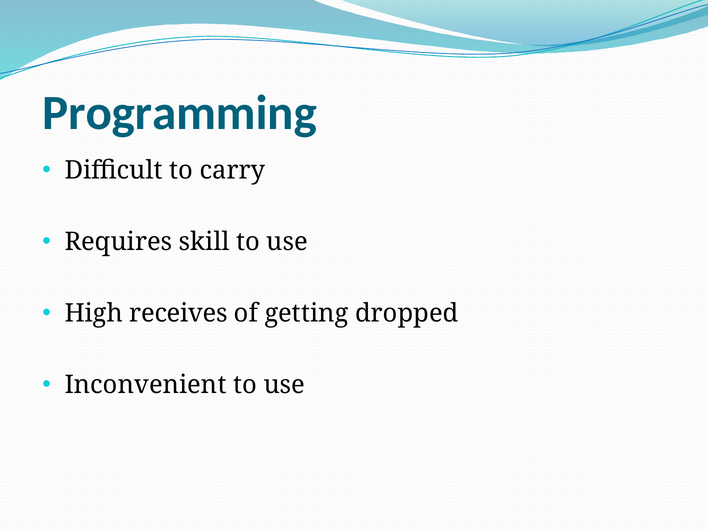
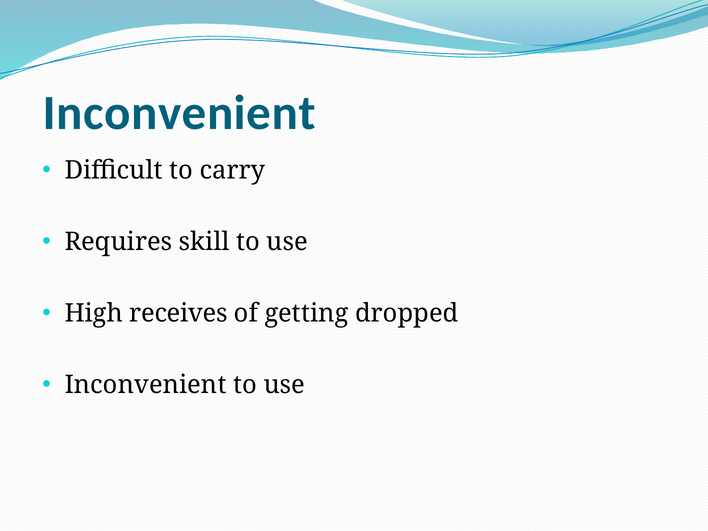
Programming: Programming -> Inconvenient (179, 113)
